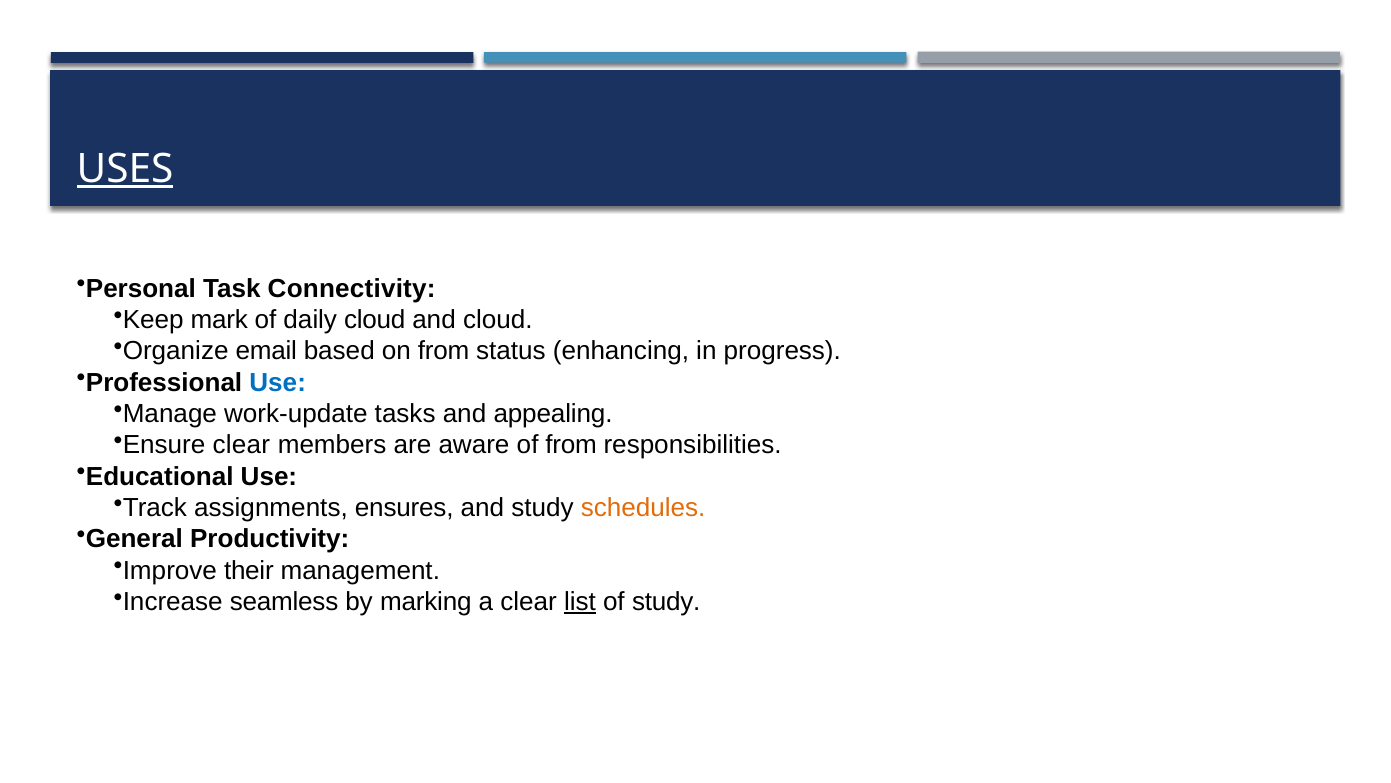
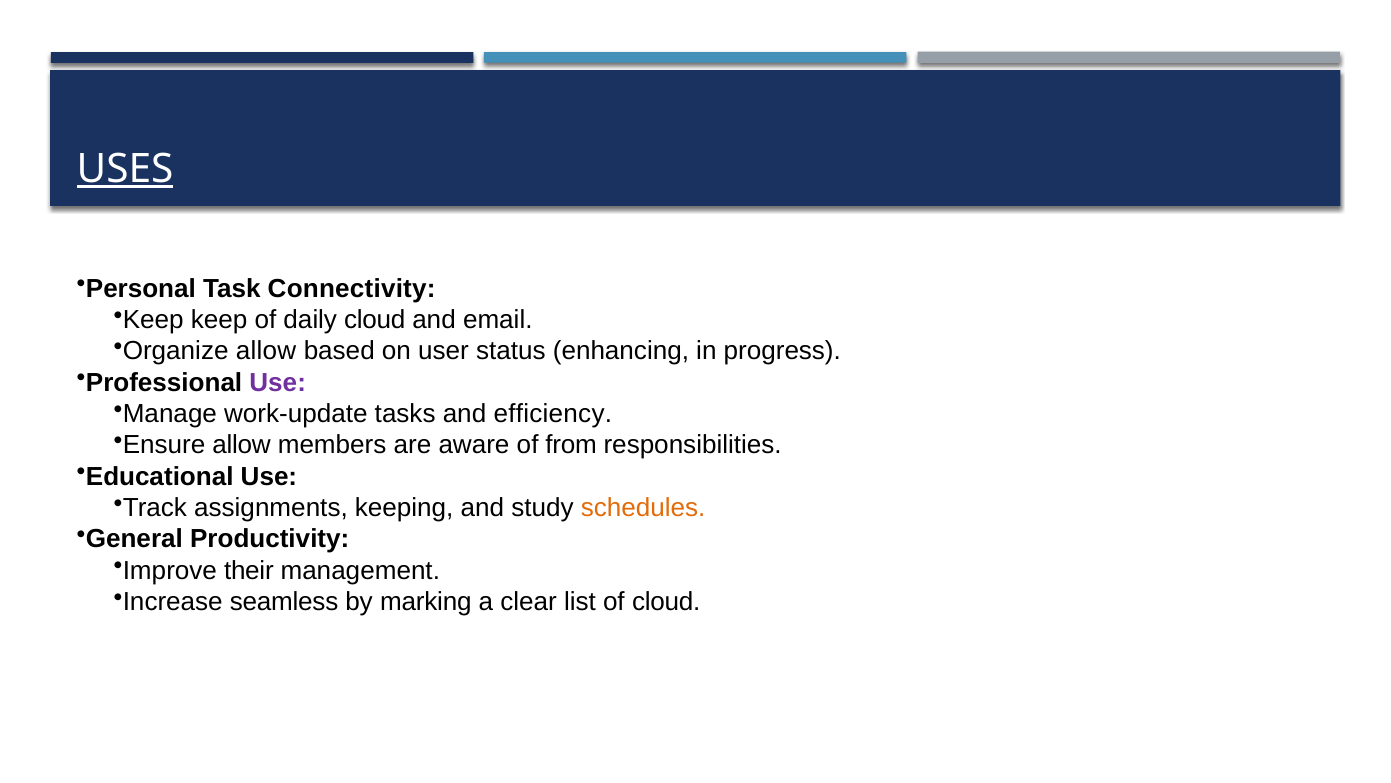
Keep mark: mark -> keep (219, 320)
and cloud: cloud -> email (498, 320)
Organize email: email -> allow (266, 351)
on from: from -> user (443, 351)
Use colour: blue -> purple (278, 382)
appealing: appealing -> efficiency (553, 413)
Ensure clear: clear -> allow (242, 445)
ensures: ensures -> keeping (404, 507)
list underline: present -> none (580, 601)
of study: study -> cloud (666, 601)
